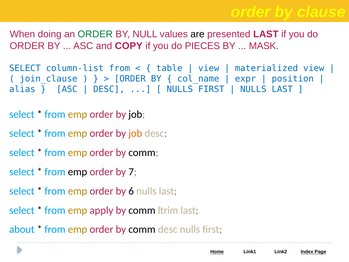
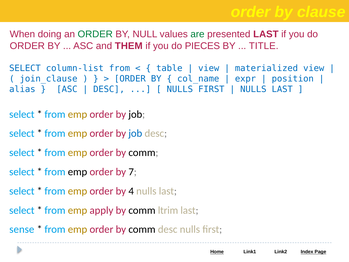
are colour: black -> green (197, 34)
COPY: COPY -> THEM (129, 46)
MASK: MASK -> TITLE (264, 46)
job colour: orange -> blue (135, 133)
6: 6 -> 4 (131, 191)
about: about -> sense (22, 229)
